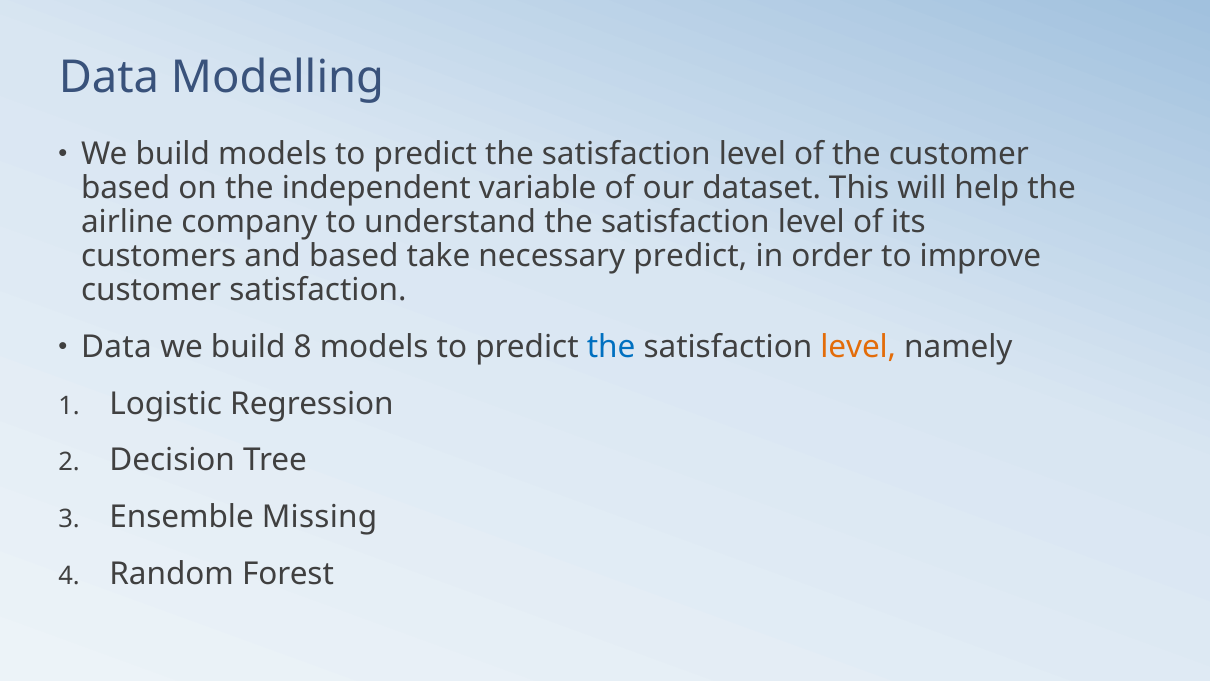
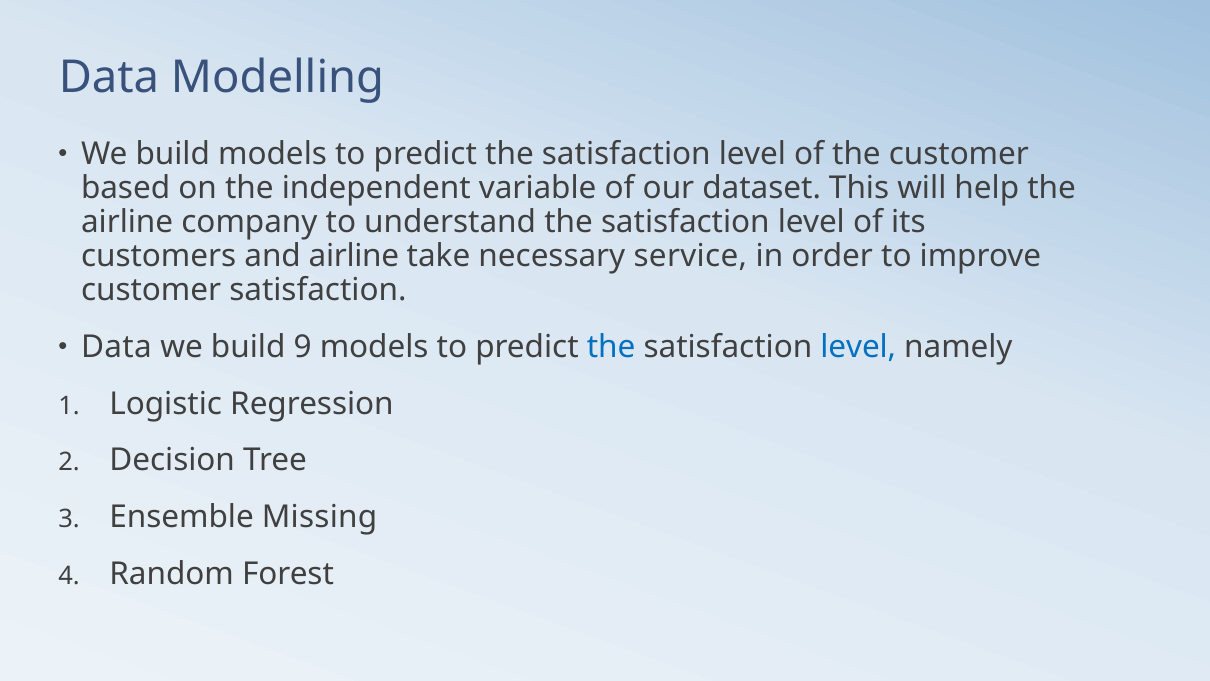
and based: based -> airline (354, 256)
necessary predict: predict -> service (690, 256)
8: 8 -> 9 (303, 347)
level colour: orange -> blue (858, 347)
